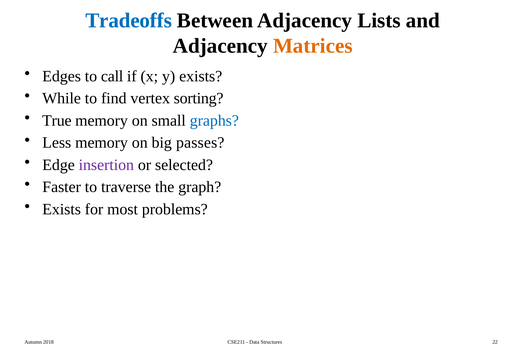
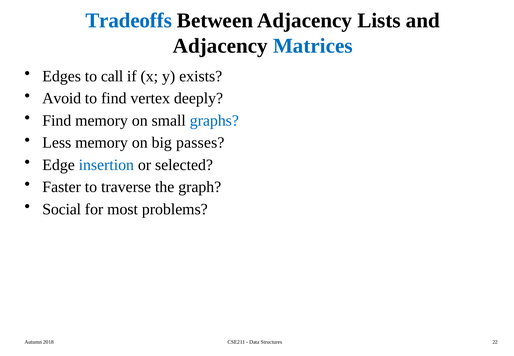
Matrices colour: orange -> blue (313, 46)
While: While -> Avoid (62, 98)
sorting: sorting -> deeply (199, 98)
True: True -> Find (57, 121)
insertion colour: purple -> blue (106, 165)
Exists: Exists -> Social (62, 209)
